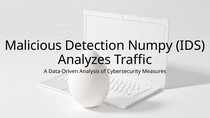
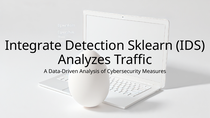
Malicious: Malicious -> Integrate (33, 46)
Numpy: Numpy -> Sklearn (150, 46)
